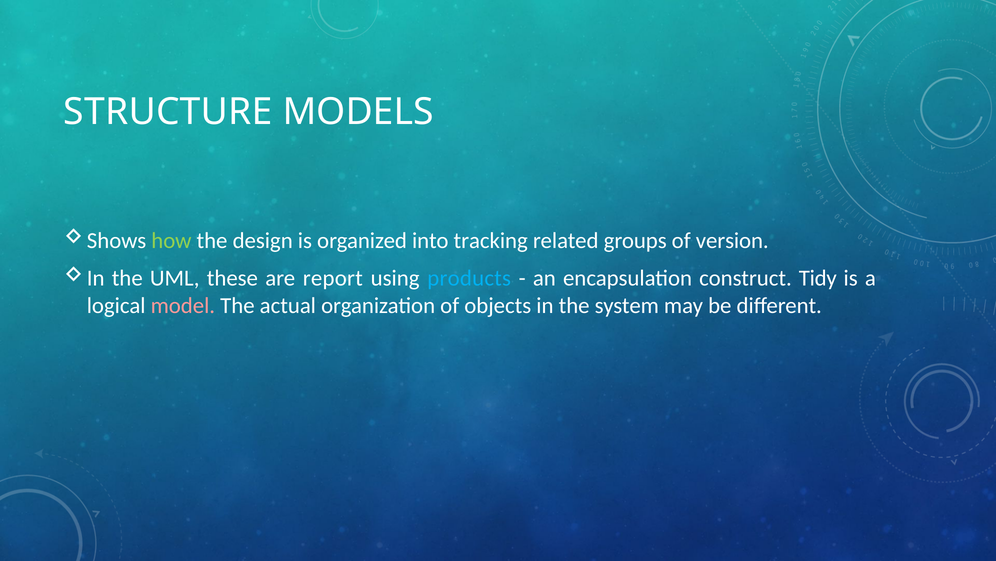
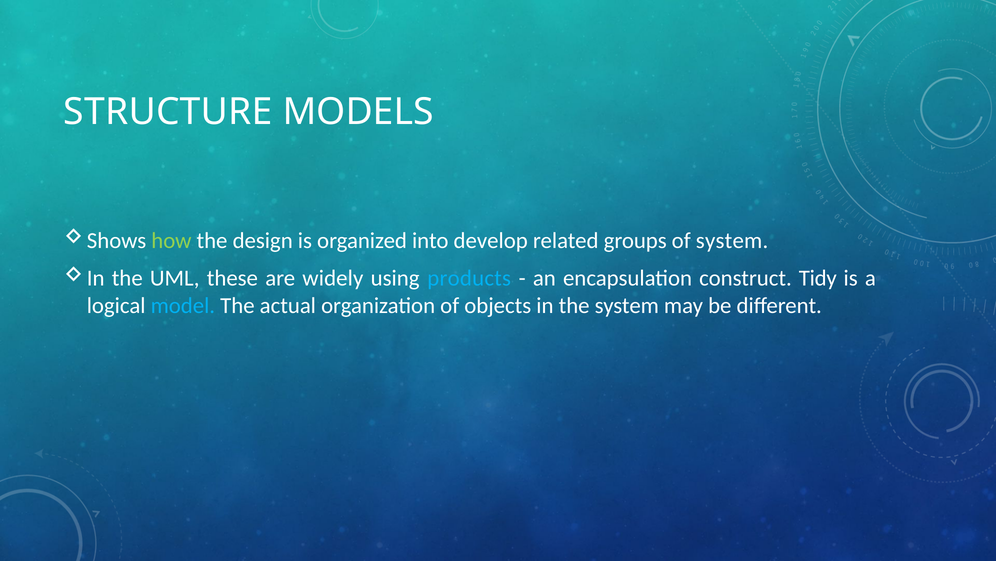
tracking: tracking -> develop (491, 240)
of version: version -> system (732, 240)
report: report -> widely (333, 278)
model colour: pink -> light blue (183, 305)
